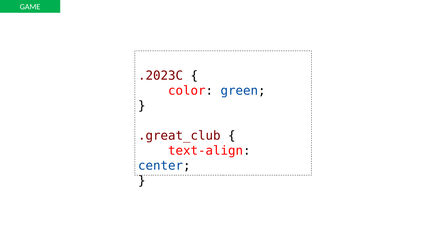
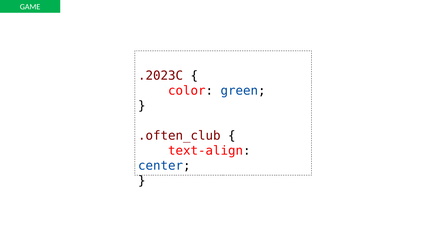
.great_club: .great_club -> .often_club (179, 136)
